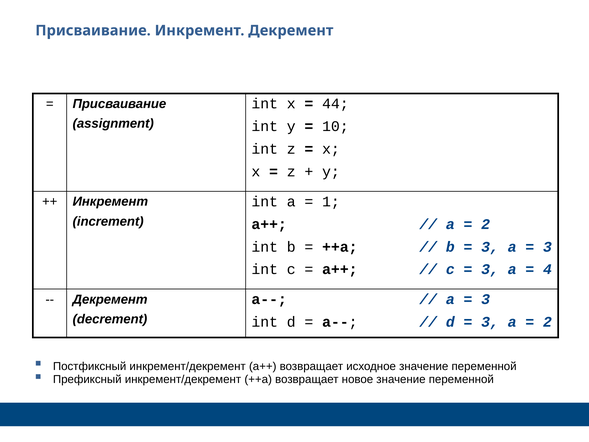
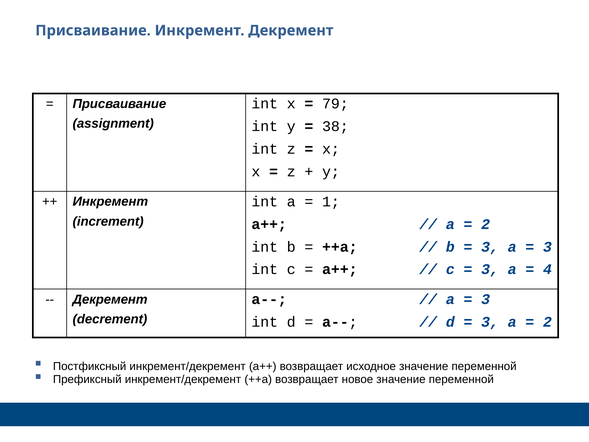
44: 44 -> 79 (335, 104)
10: 10 -> 38 (335, 126)
